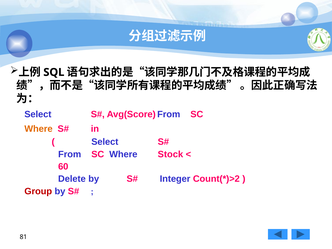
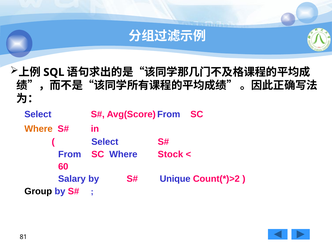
Delete: Delete -> Salary (72, 179)
Integer: Integer -> Unique (175, 179)
Group colour: red -> black (38, 191)
